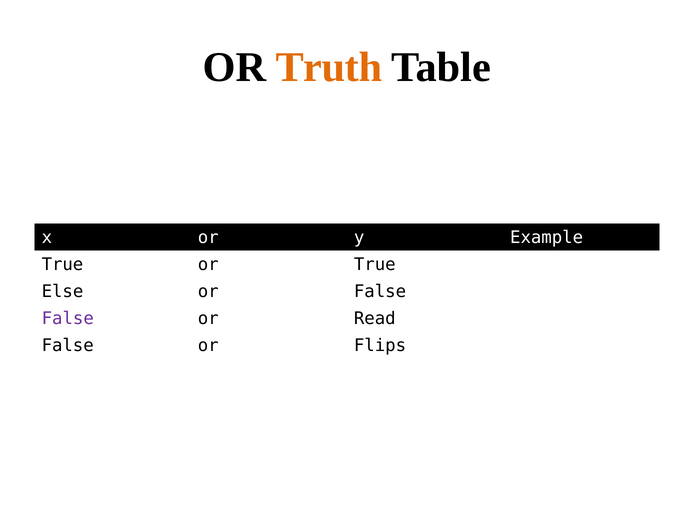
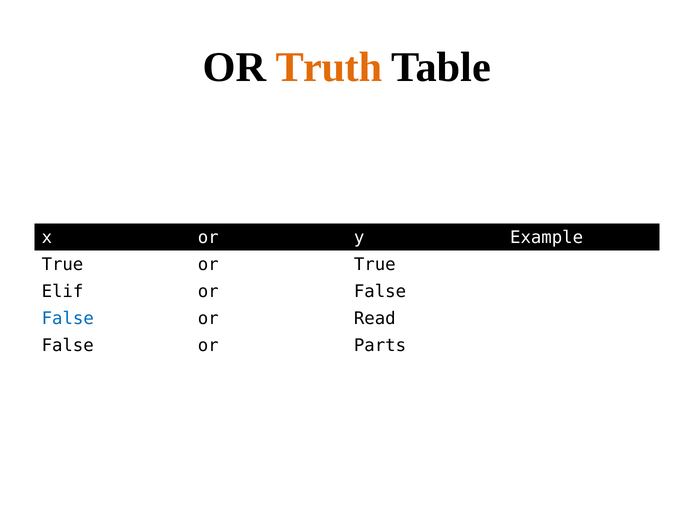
Else: Else -> Elif (62, 292)
False colour: purple -> blue (68, 319)
Flips: Flips -> Parts (380, 346)
